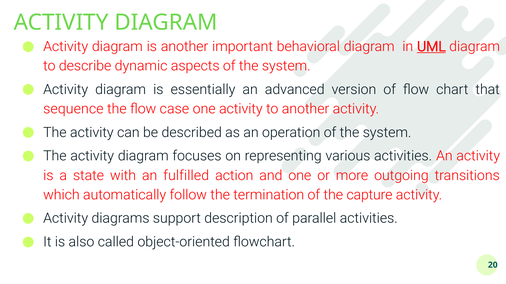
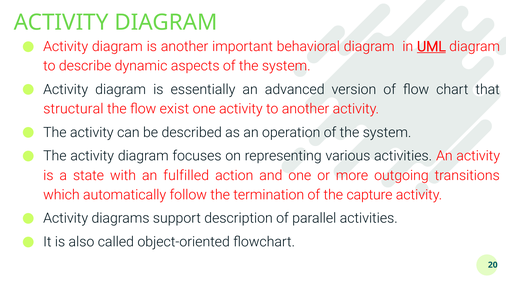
sequence: sequence -> structural (73, 109)
case: case -> exist (174, 109)
